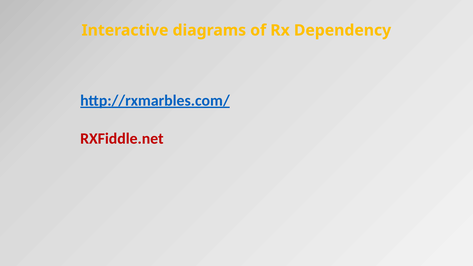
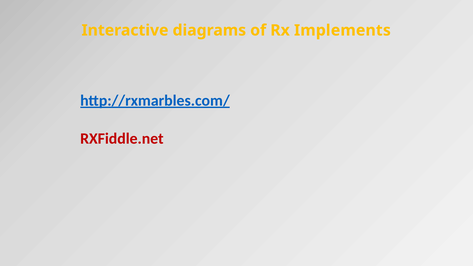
Dependency: Dependency -> Implements (342, 30)
